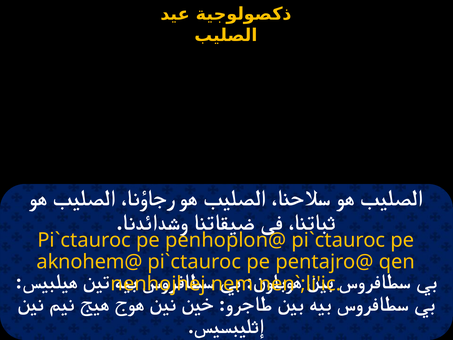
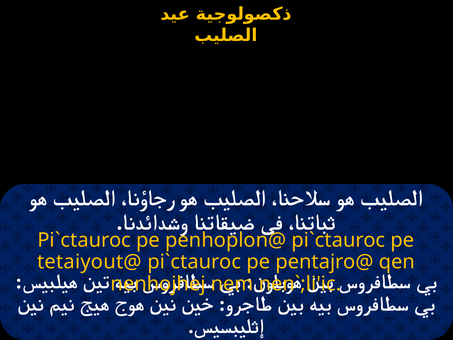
aknohem@: aknohem@ -> tetaiyout@ (89, 262)
